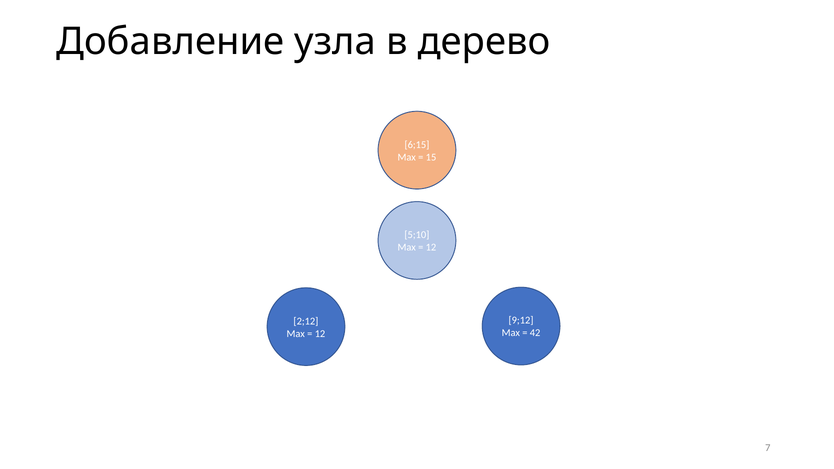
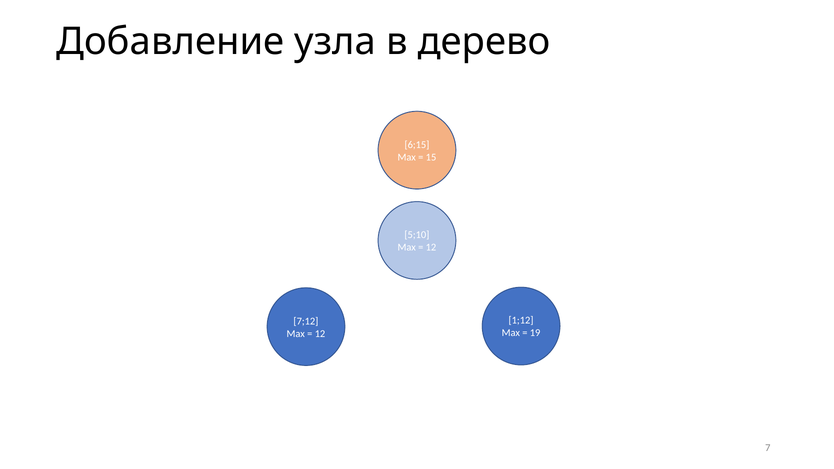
9;12: 9;12 -> 1;12 (521, 321)
2;12: 2;12 -> 7;12 (306, 321)
42: 42 -> 19 (535, 333)
